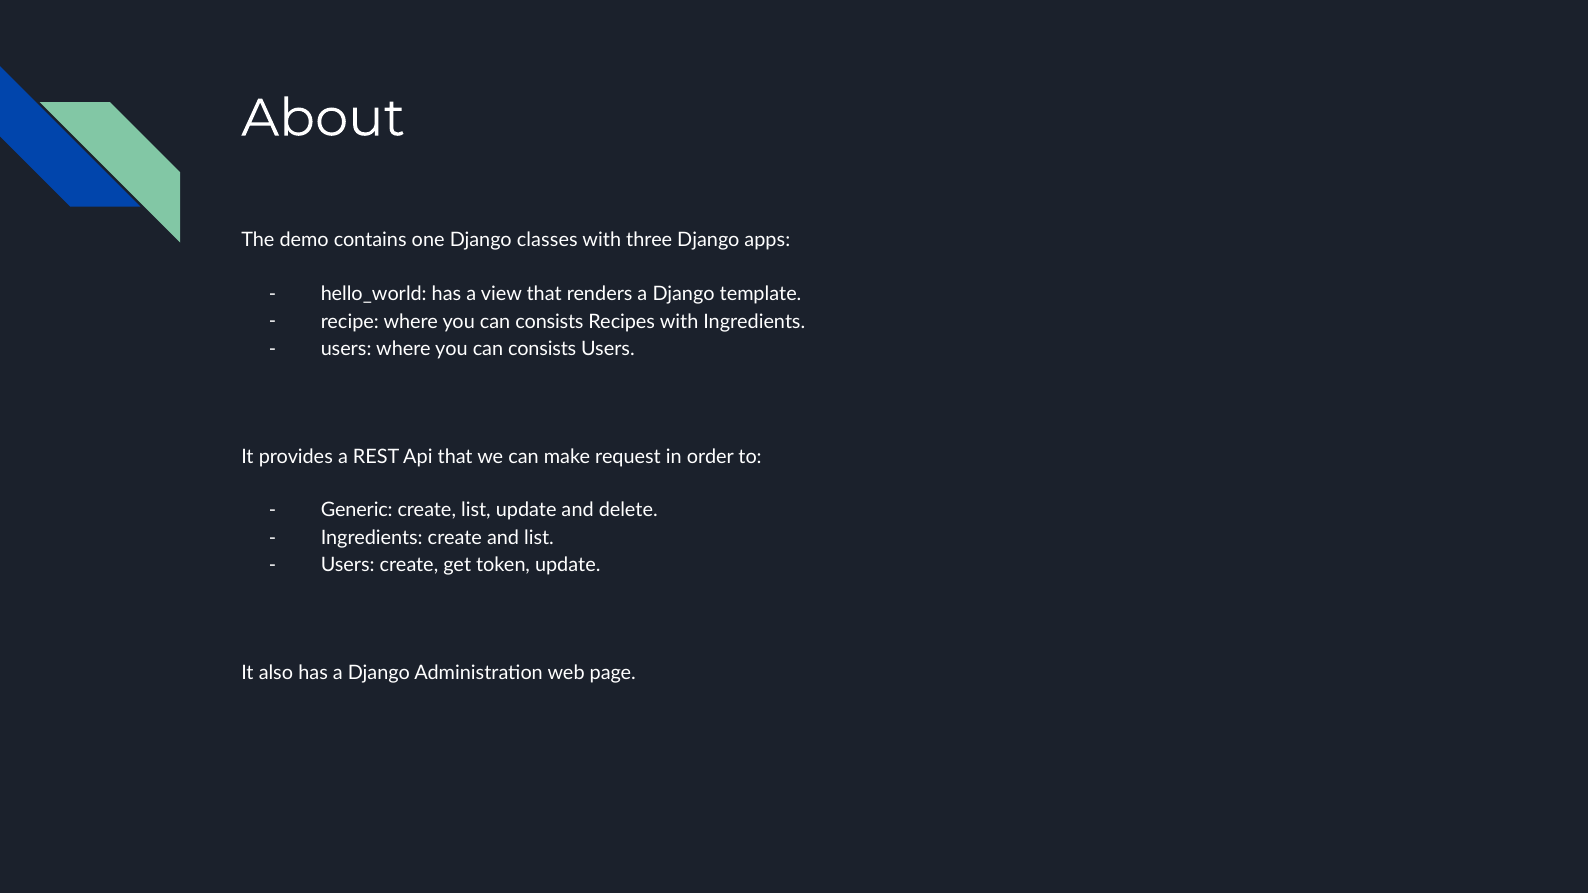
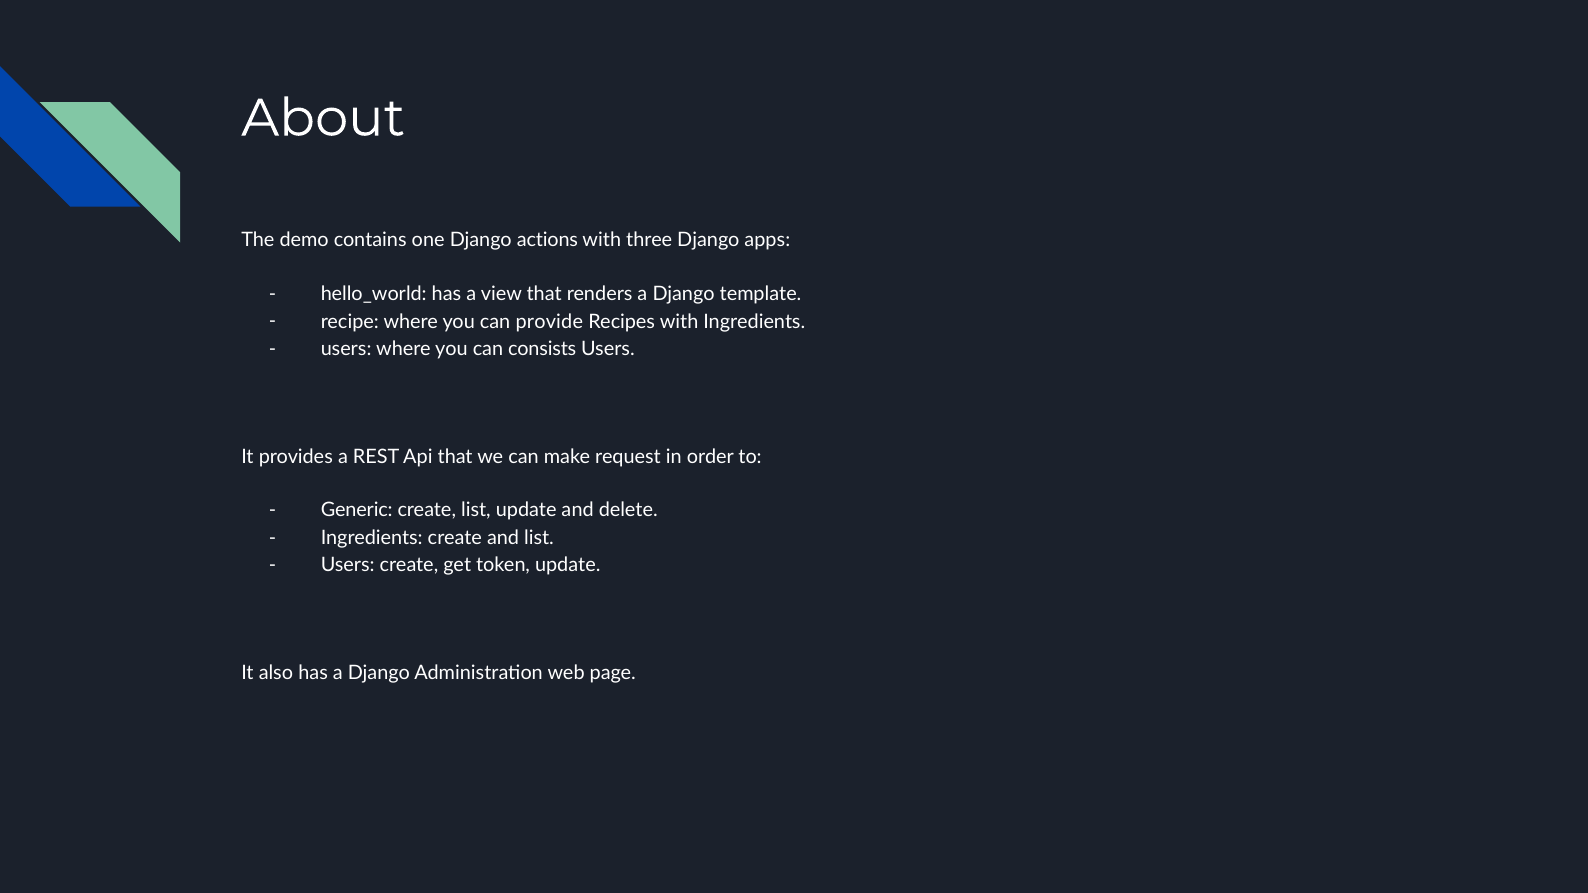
classes: classes -> actions (547, 240)
consists: consists -> provide (549, 322)
